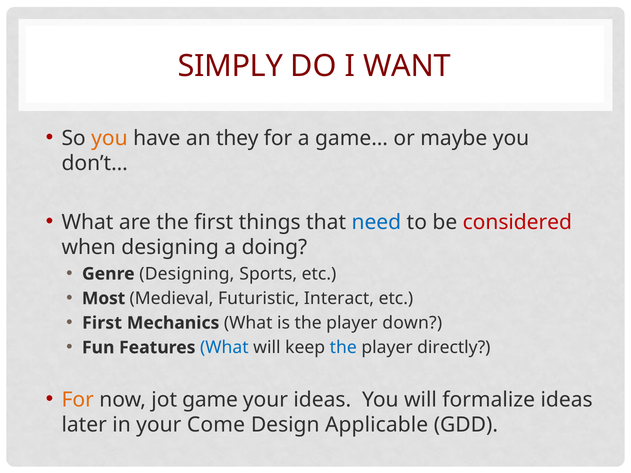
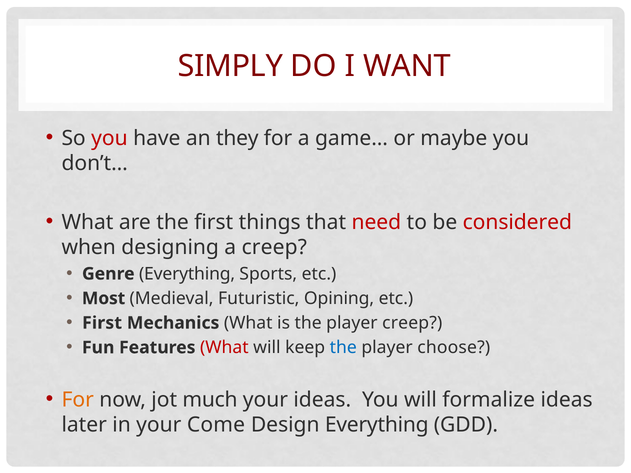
you colour: orange -> red (109, 138)
need colour: blue -> red (376, 222)
a doing: doing -> creep (274, 248)
Genre Designing: Designing -> Everything (187, 274)
Interact: Interact -> Opining (339, 299)
player down: down -> creep (412, 323)
What colour: blue -> red (224, 348)
directly: directly -> choose (454, 348)
game: game -> much (210, 400)
Design Applicable: Applicable -> Everything (377, 425)
